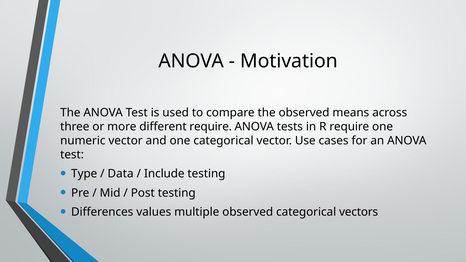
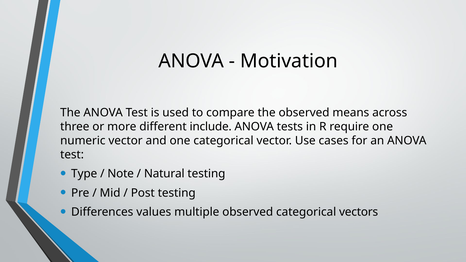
different require: require -> include (211, 127)
Data: Data -> Note (121, 174)
Include: Include -> Natural (164, 174)
